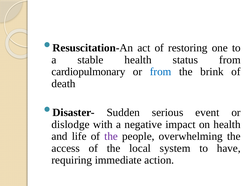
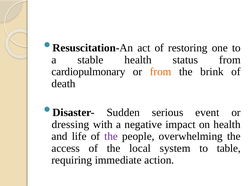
from colour: blue -> orange (161, 72)
dislodge: dislodge -> dressing (71, 125)
have: have -> table (229, 149)
